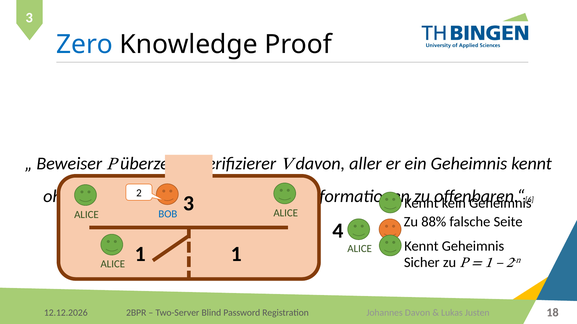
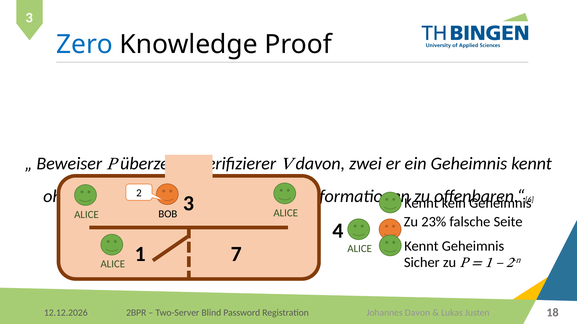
aller: aller -> zwei (365, 164)
BOB colour: blue -> black (168, 214)
88%: 88% -> 23% (434, 222)
1 1: 1 -> 7 (236, 254)
